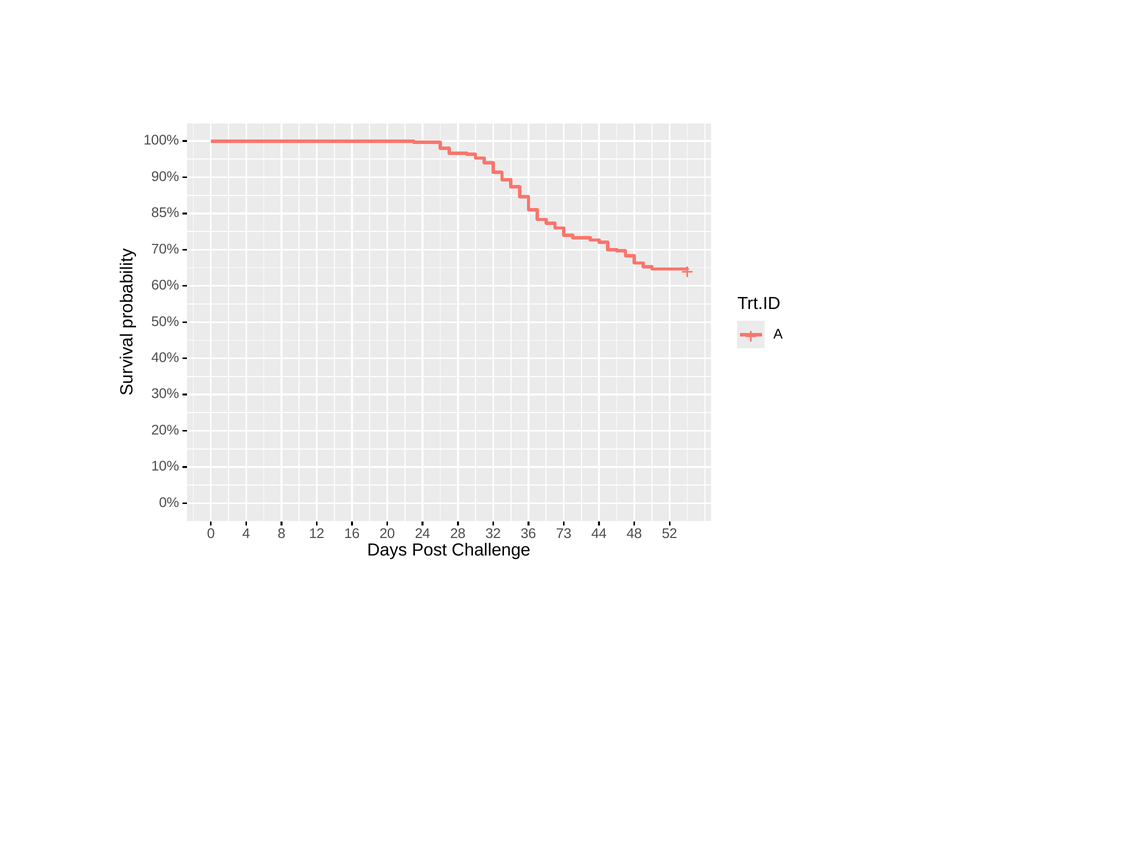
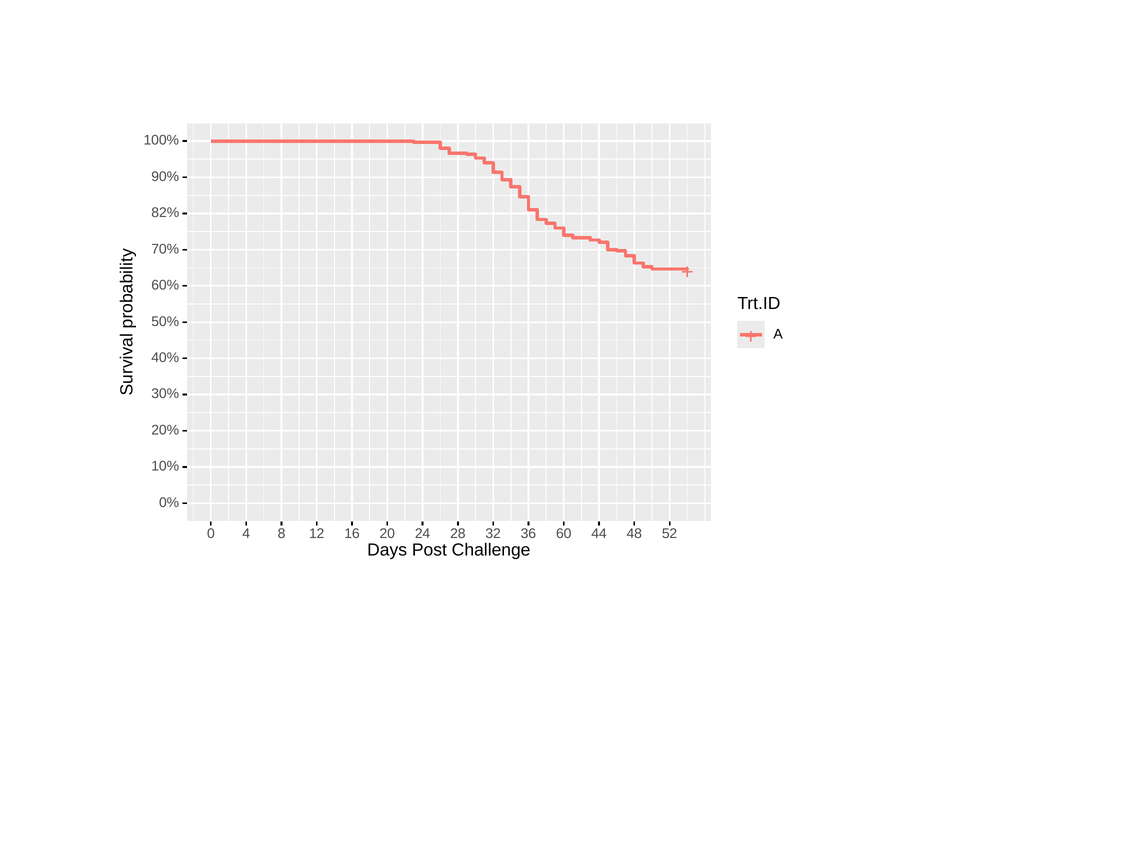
85%: 85% -> 82% (165, 213)
73: 73 -> 60 (564, 534)
